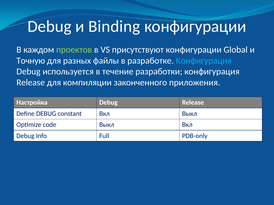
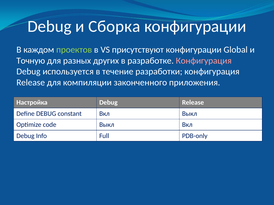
Binding: Binding -> Сборка (114, 27)
файлы: файлы -> других (106, 61)
Конфигурация colour: light blue -> pink (204, 61)
